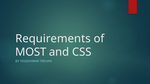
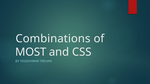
Requirements: Requirements -> Combinations (53, 39)
